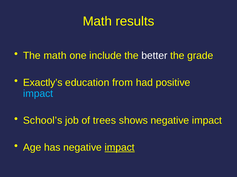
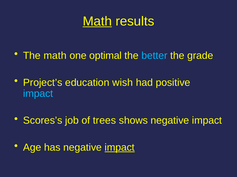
Math underline: none -> present (97, 21)
include: include -> optimal (106, 56)
better colour: white -> light blue (154, 56)
Exactly’s: Exactly’s -> Project’s (43, 83)
from: from -> wish (123, 83)
School’s: School’s -> Scores’s (43, 121)
